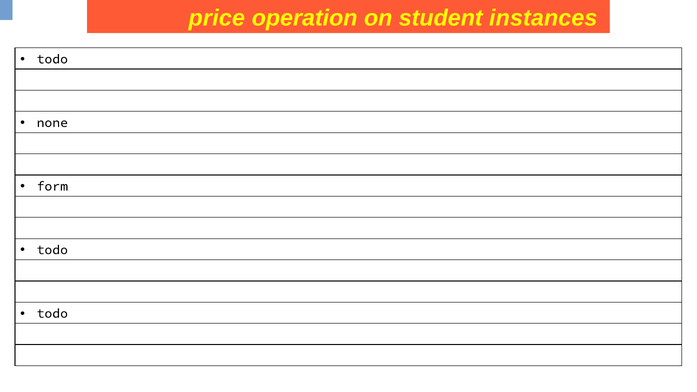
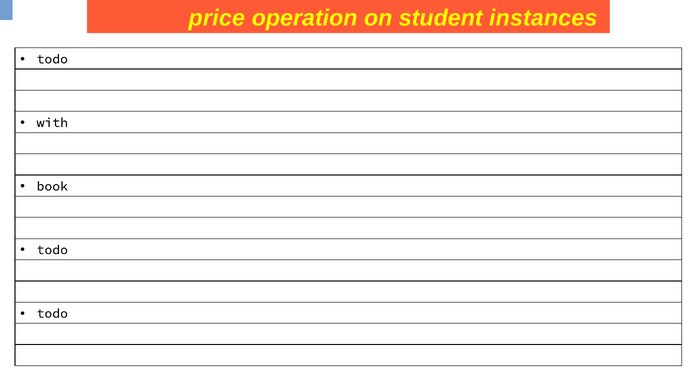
none: none -> with (52, 123)
form: form -> book (52, 186)
